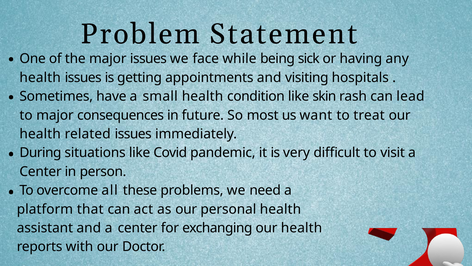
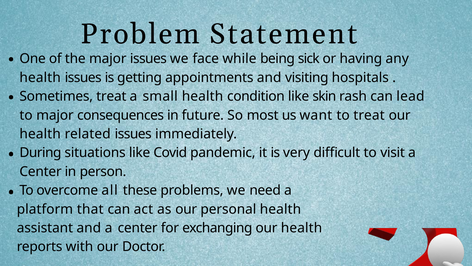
Sometimes have: have -> treat (111, 96)
